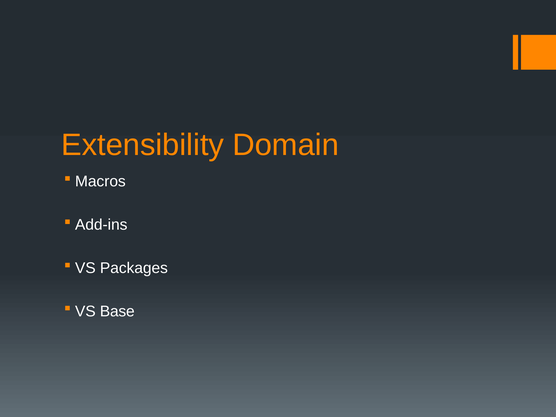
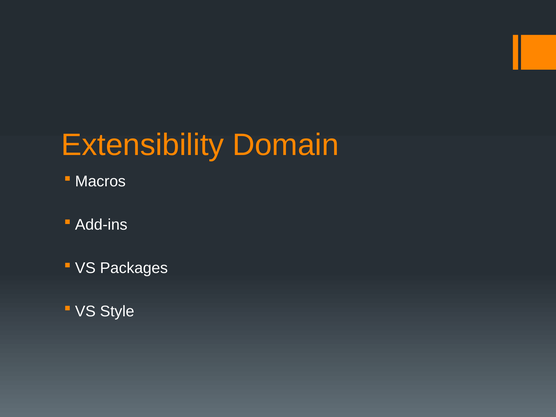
Base: Base -> Style (117, 311)
